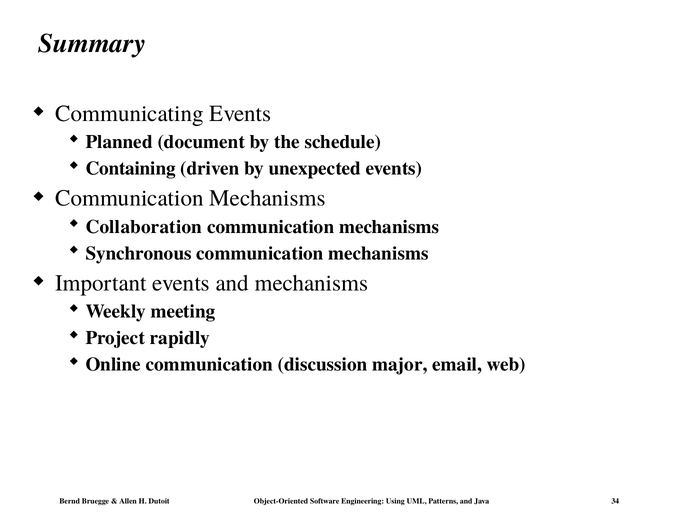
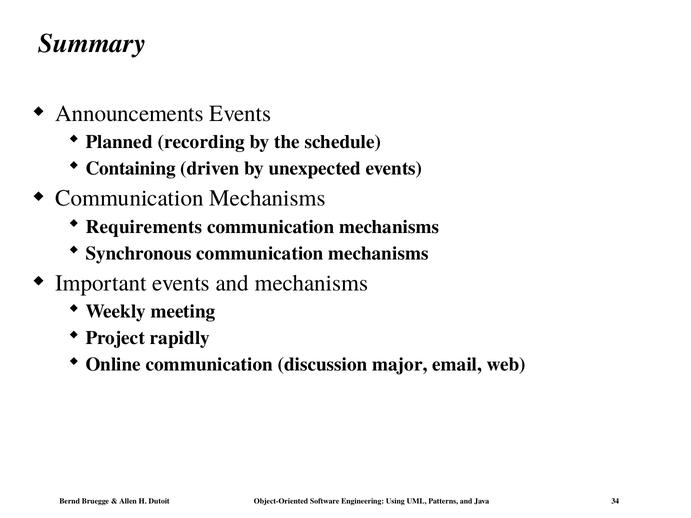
Communicating: Communicating -> Announcements (130, 114)
document: document -> recording (201, 142)
Collaboration: Collaboration -> Requirements (144, 227)
